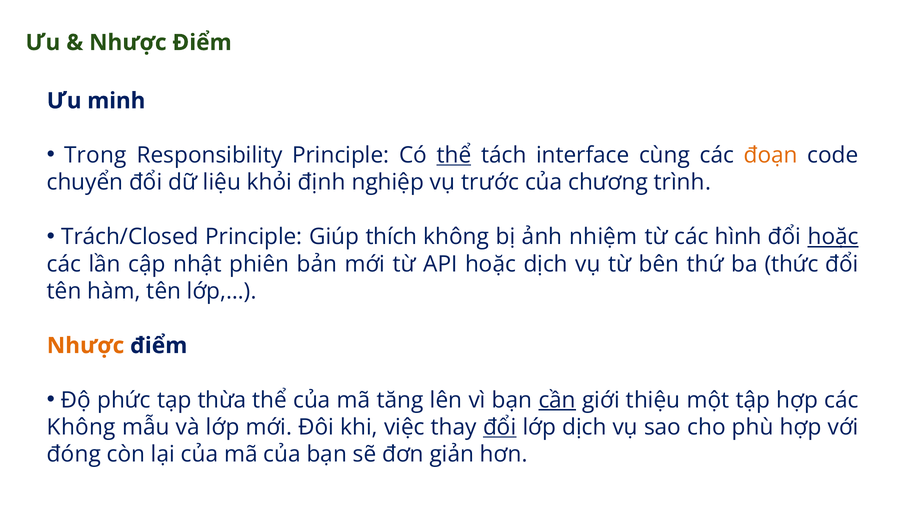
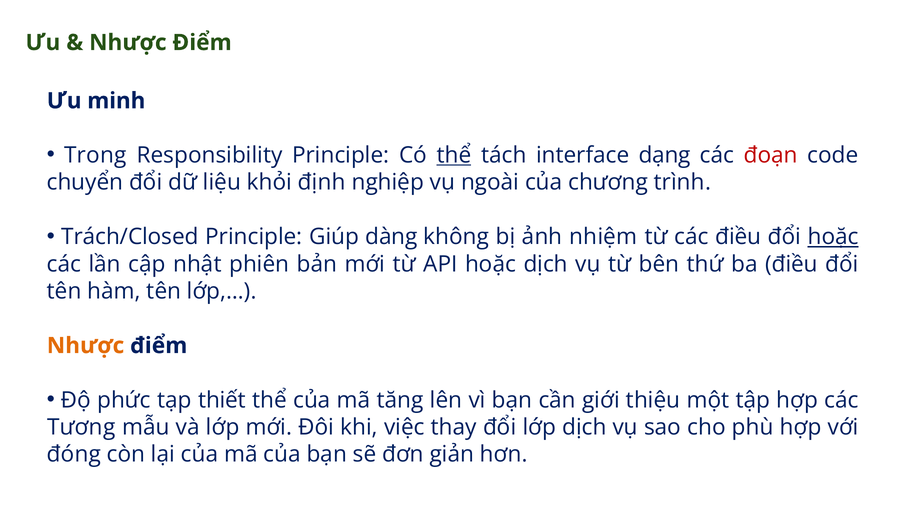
cùng: cùng -> dạng (665, 155)
đoạn colour: orange -> red (771, 155)
trước: trước -> ngoài (490, 182)
thích: thích -> dàng (391, 237)
các hình: hình -> điều (738, 237)
ba thức: thức -> điều (792, 264)
thừa: thừa -> thiết (222, 400)
cần underline: present -> none (557, 400)
Không: Không -> Tương (81, 427)
đổi underline: present -> none (500, 427)
